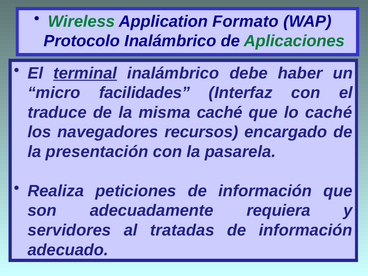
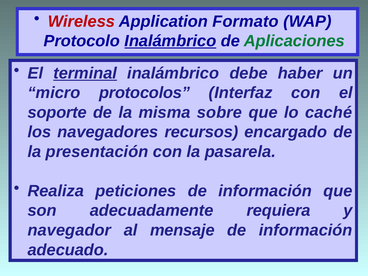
Wireless colour: green -> red (81, 21)
Inalámbrico underline: none -> present (170, 41)
facilidades: facilidades -> protocolos (145, 93)
traduce: traduce -> soporte (57, 112)
misma caché: caché -> sobre (219, 112)
servidores: servidores -> navegador (69, 230)
tratadas: tratadas -> mensaje (182, 230)
